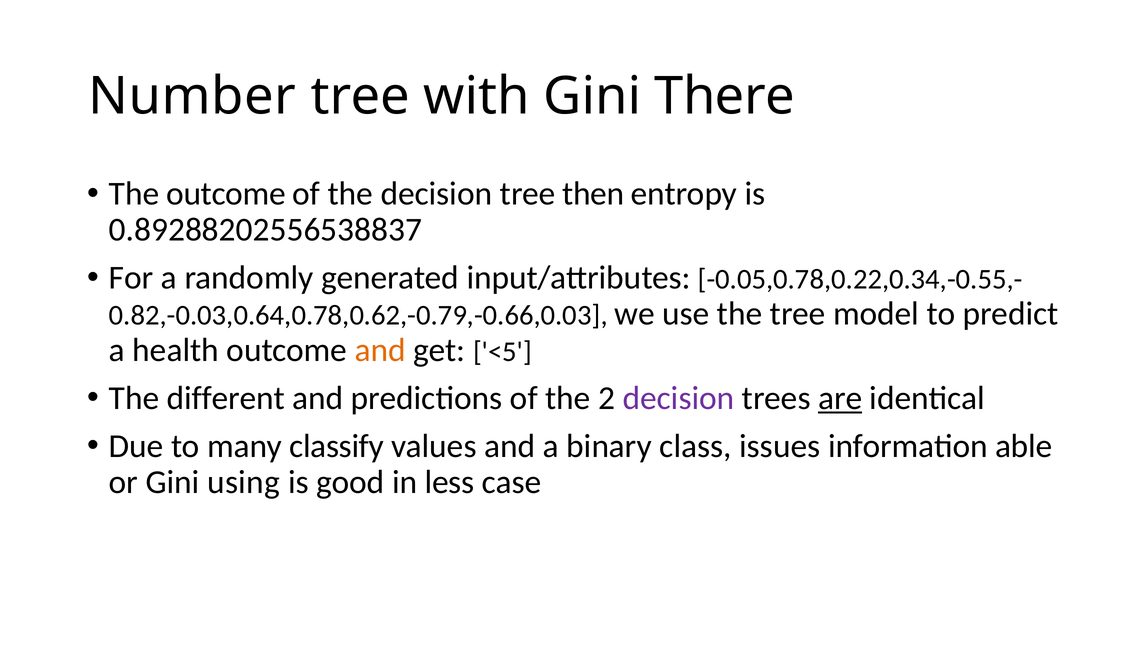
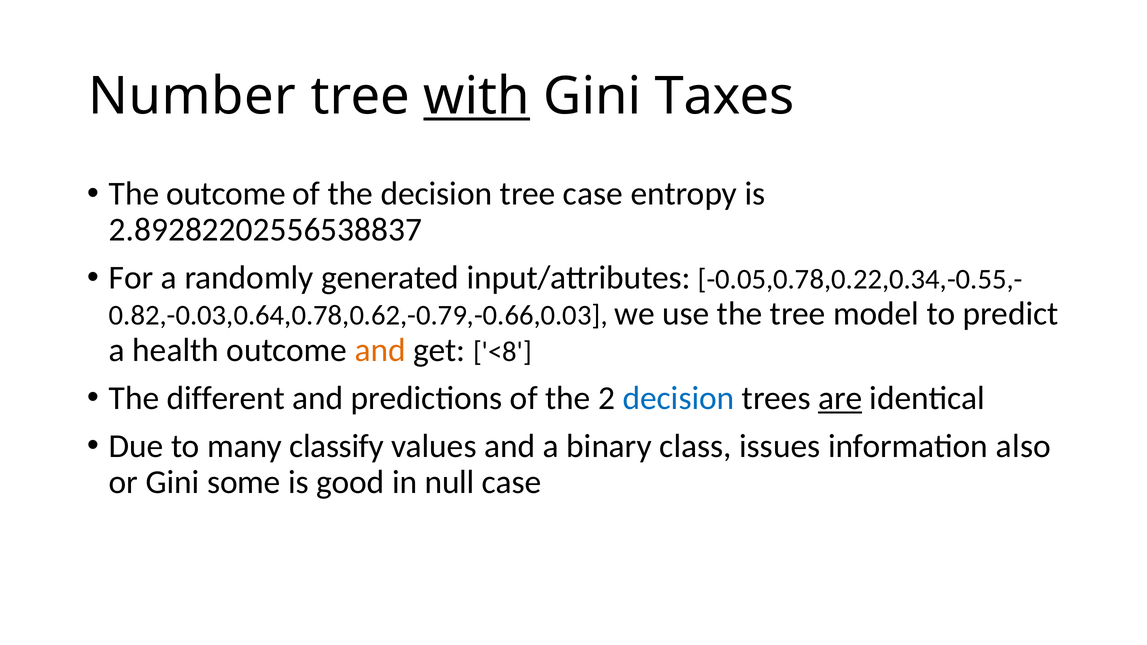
with underline: none -> present (477, 96)
There: There -> Taxes (725, 96)
tree then: then -> case (593, 194)
0.89288202556538837: 0.89288202556538837 -> 2.89282202556538837 (265, 230)
<5: <5 -> <8 (503, 352)
decision colour: purple -> blue (678, 398)
able: able -> also (1023, 446)
using: using -> some (244, 482)
less: less -> null (450, 482)
